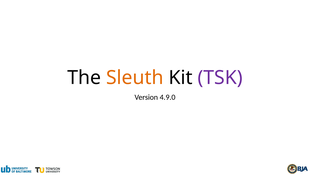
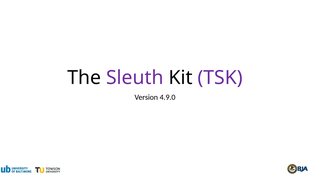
Sleuth colour: orange -> purple (135, 77)
